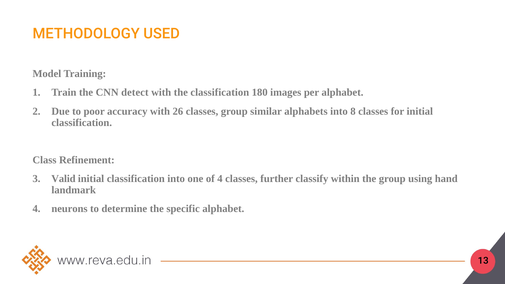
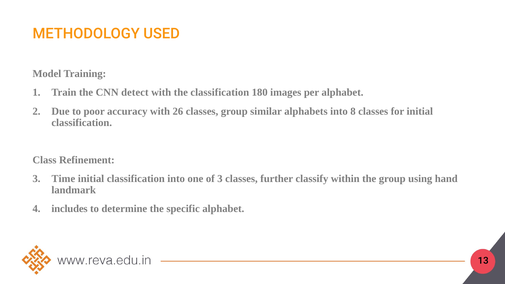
Valid: Valid -> Time (63, 179)
of 4: 4 -> 3 (220, 179)
neurons: neurons -> includes (70, 209)
